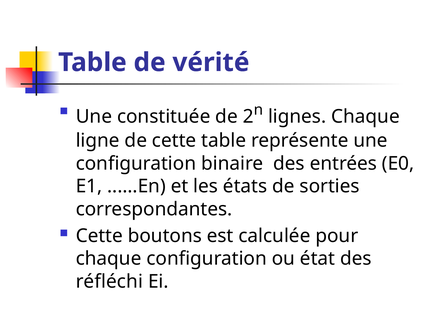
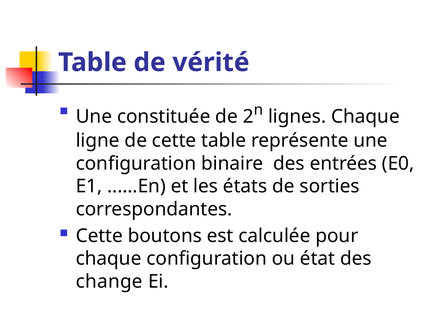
réfléchi: réfléchi -> change (109, 282)
